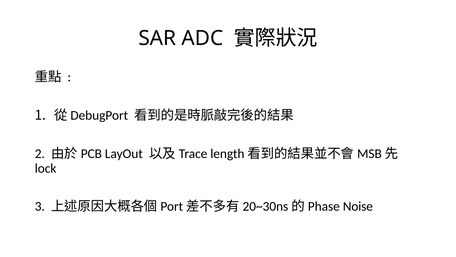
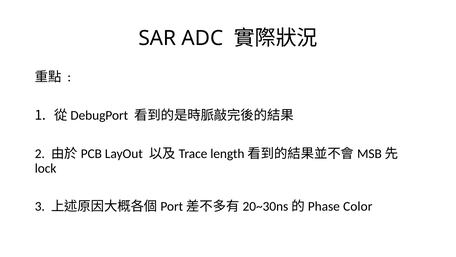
Noise: Noise -> Color (358, 206)
